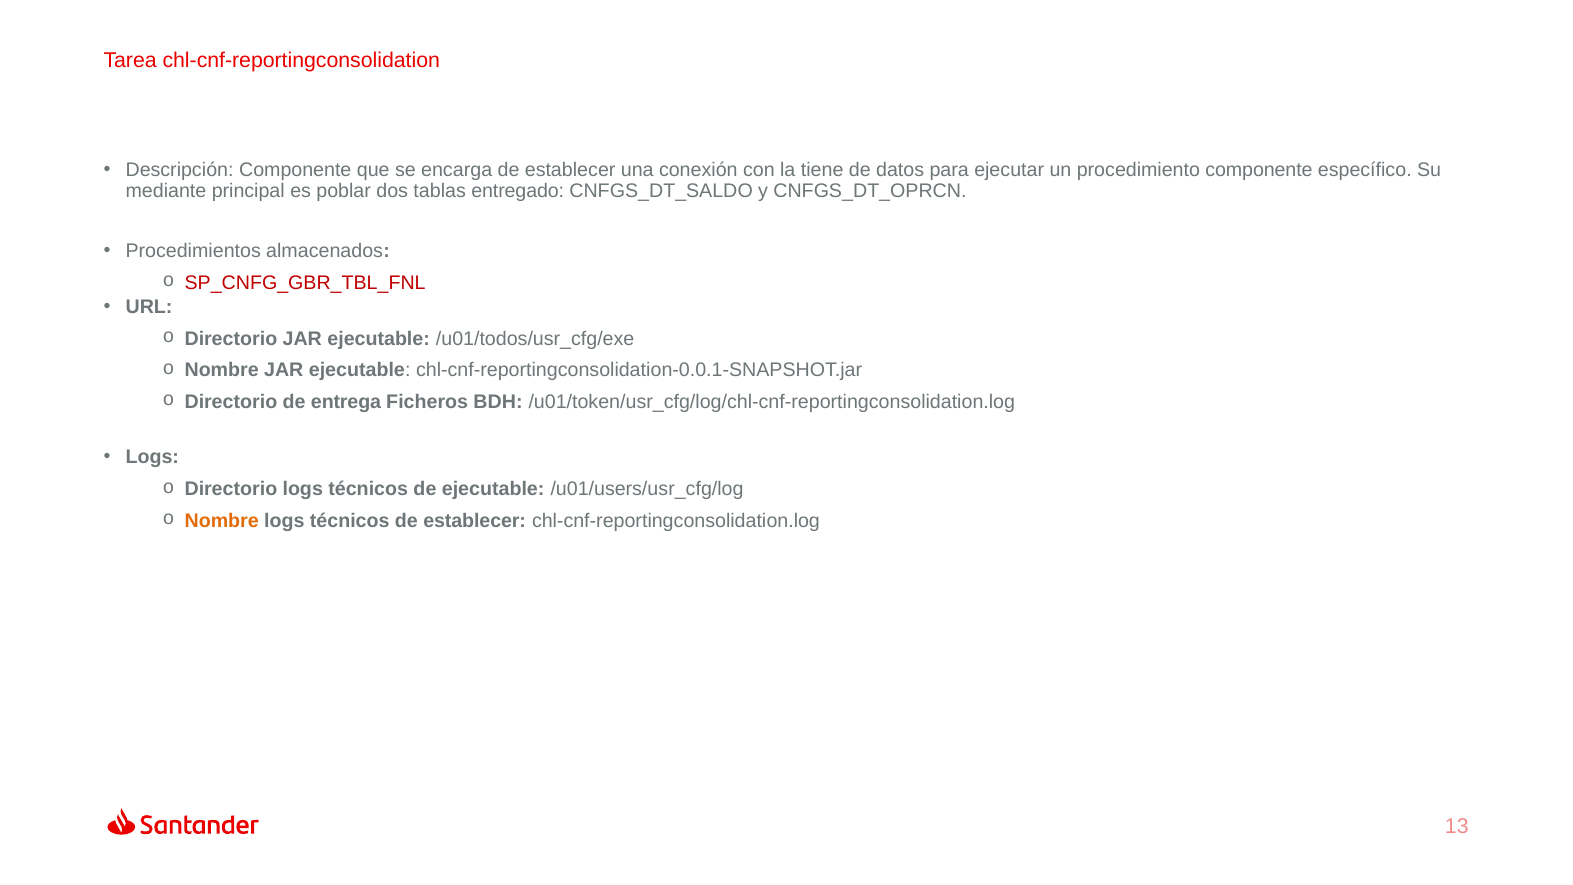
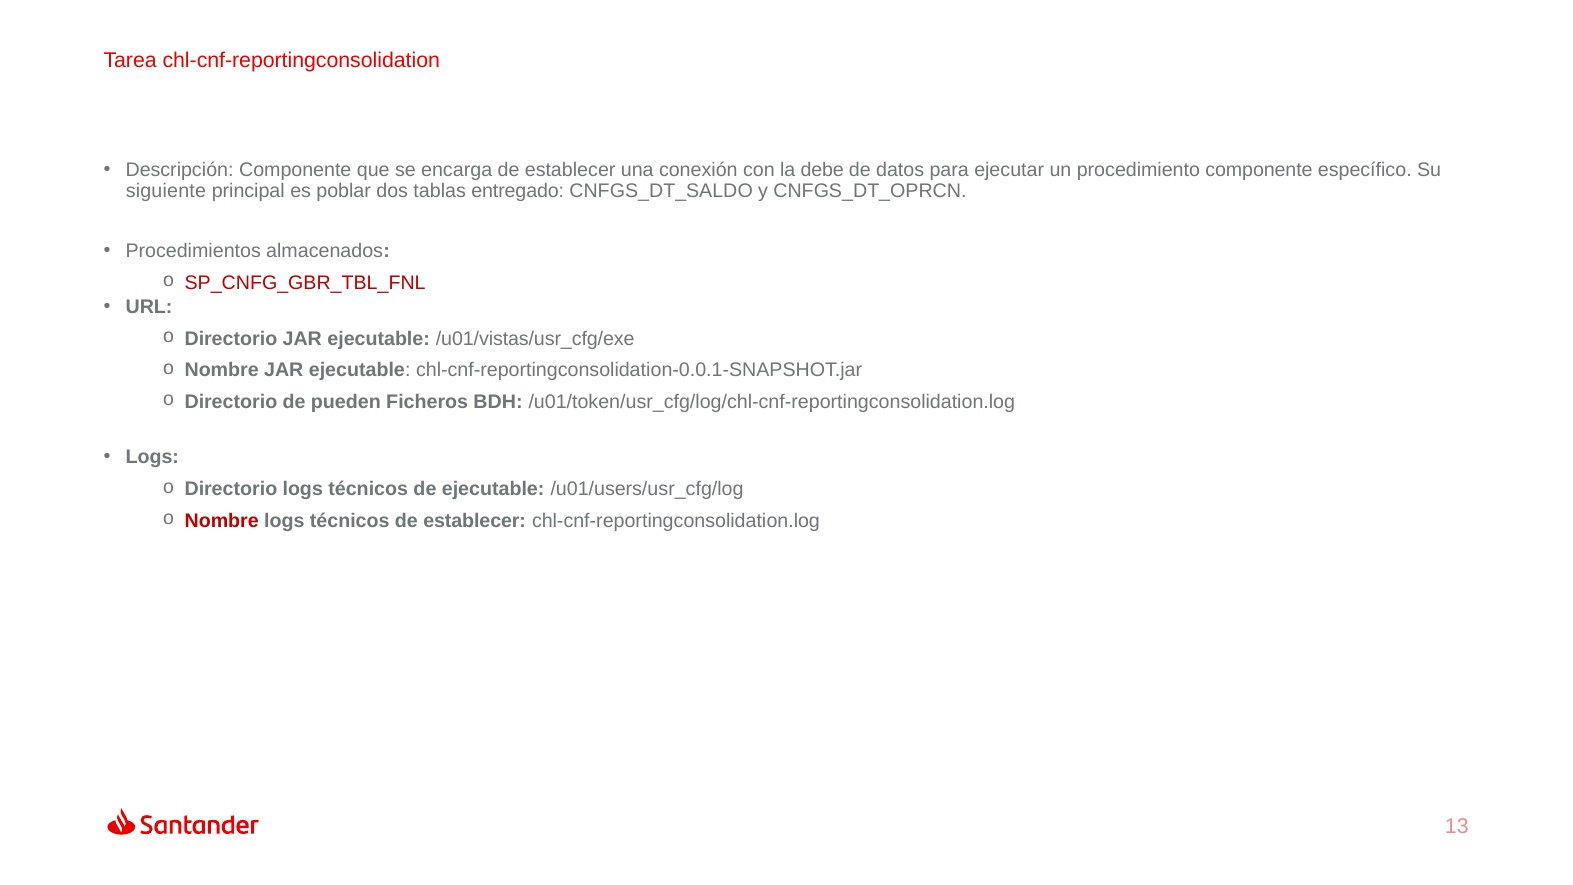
tiene: tiene -> debe (822, 170)
mediante: mediante -> siguiente (166, 191)
/u01/todos/usr_cfg/exe: /u01/todos/usr_cfg/exe -> /u01/vistas/usr_cfg/exe (535, 338)
entrega: entrega -> pueden (346, 402)
Nombre colour: orange -> red (222, 521)
